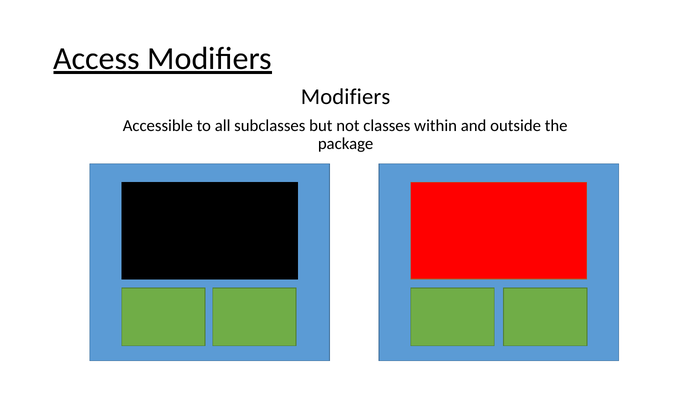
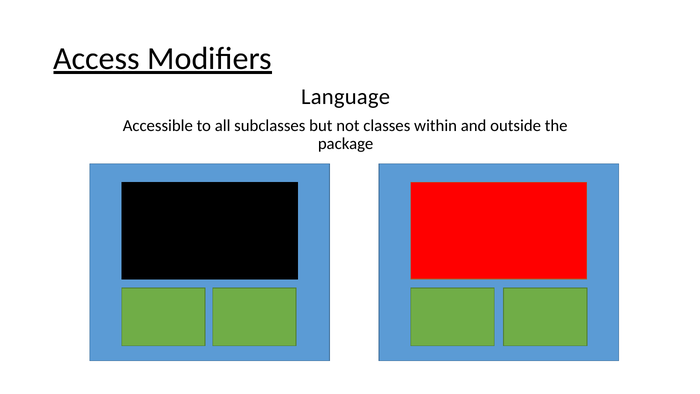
Modifiers: Modifiers -> Language (346, 97)
